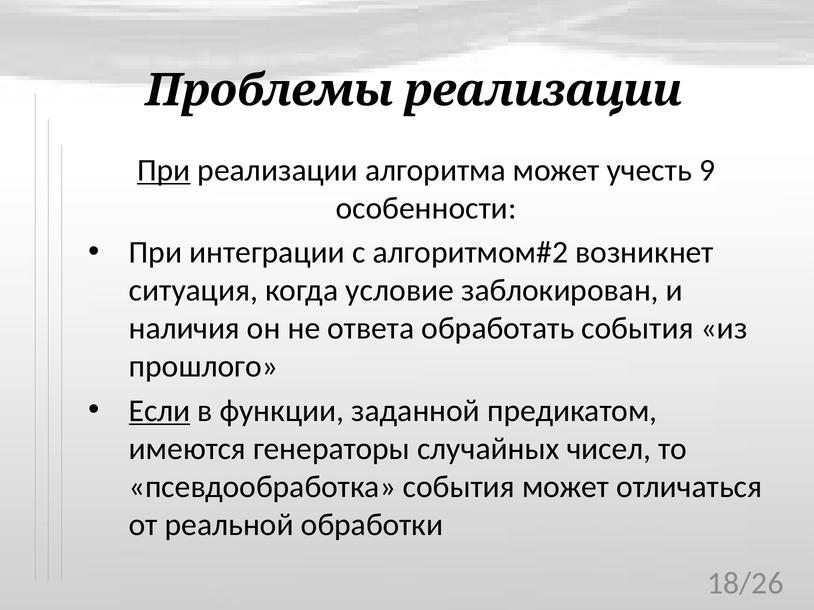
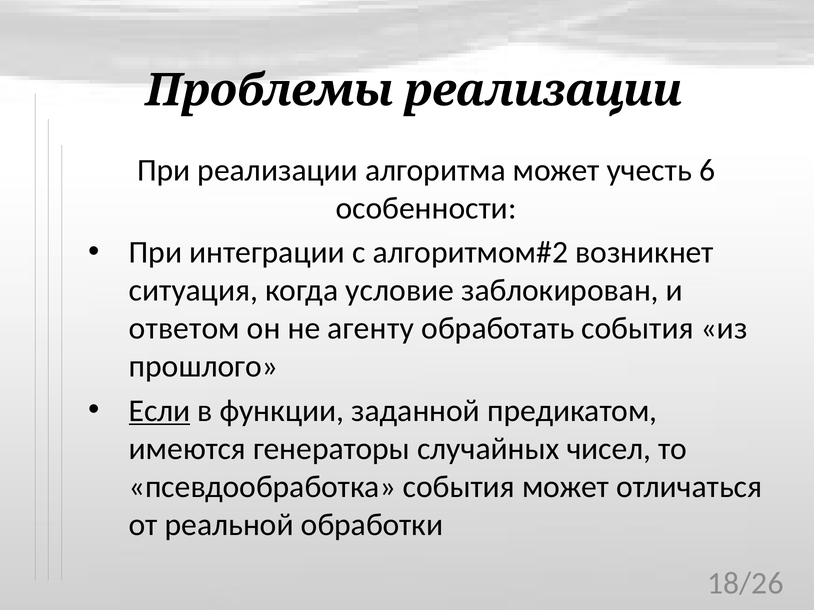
При underline: present -> none (164, 170)
9: 9 -> 6 (707, 170)
наличия: наличия -> ответом (184, 329)
ответа: ответа -> агенту (371, 329)
